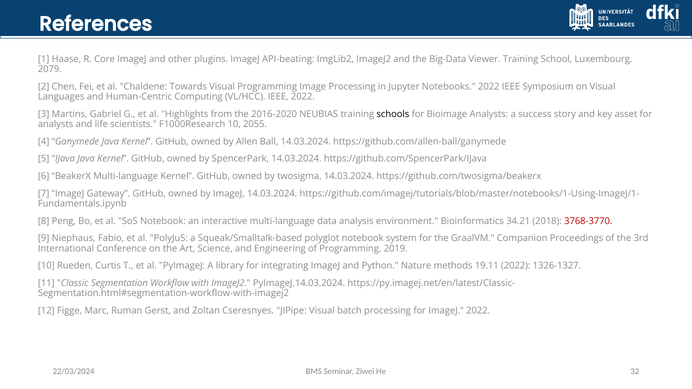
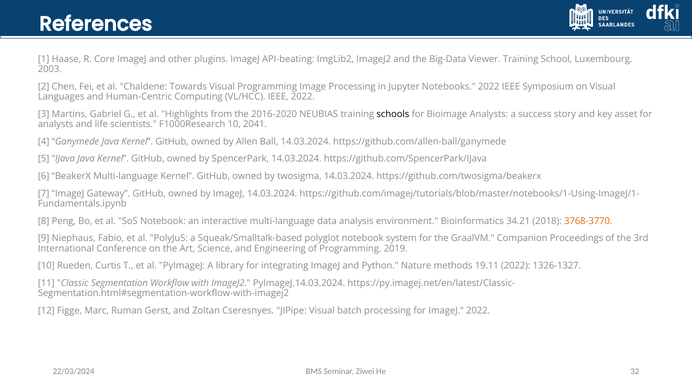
2079: 2079 -> 2003 (50, 69)
2055: 2055 -> 2041 (255, 124)
3768-3770 colour: red -> orange (588, 221)
